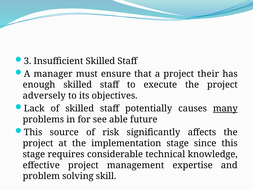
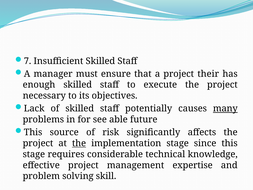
3: 3 -> 7 (28, 61)
adversely: adversely -> necessary (44, 96)
the underline: none -> present (79, 143)
